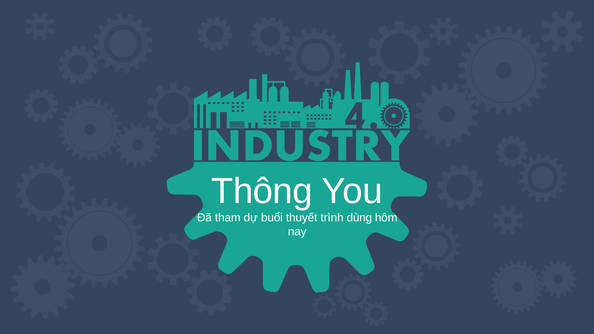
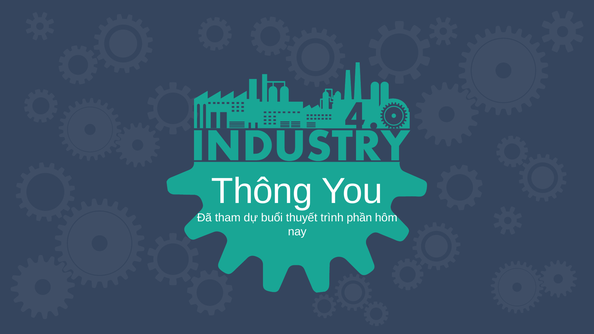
dùng: dùng -> phần (359, 218)
